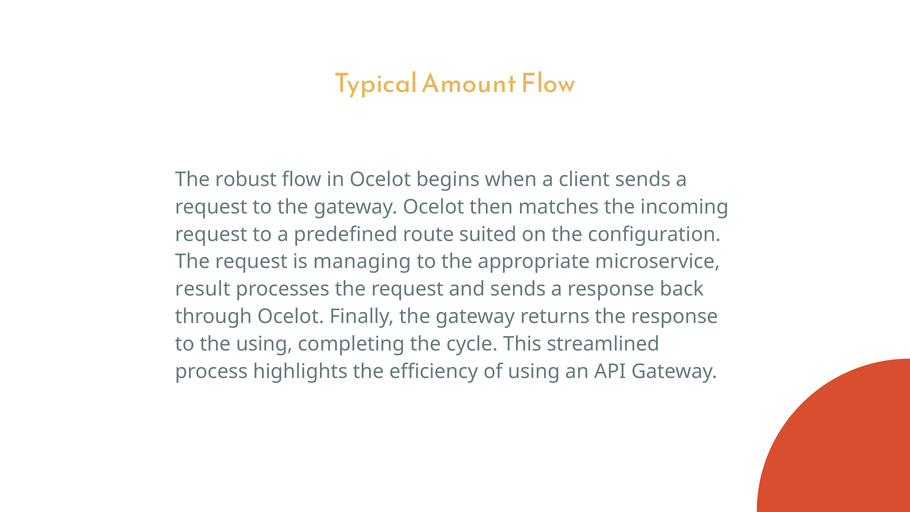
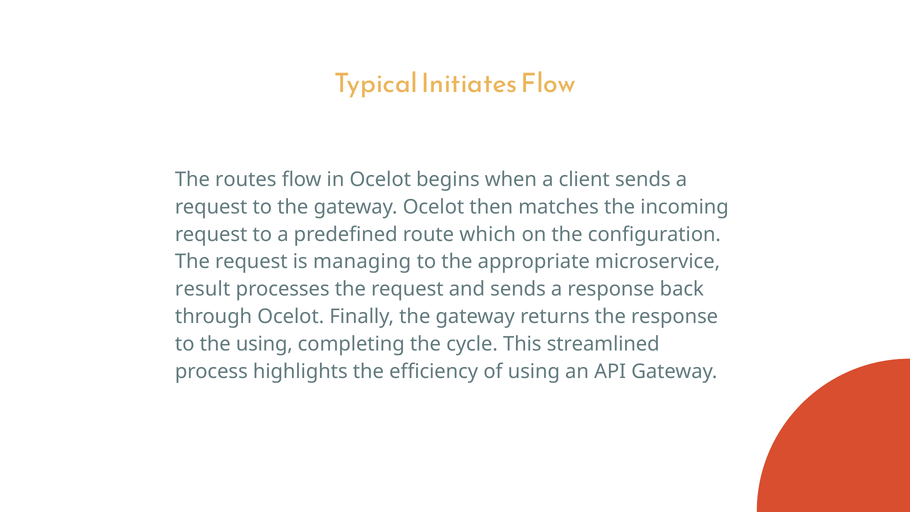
Amount: Amount -> Initiates (469, 84)
robust: robust -> routes (246, 179)
suited: suited -> which (488, 234)
